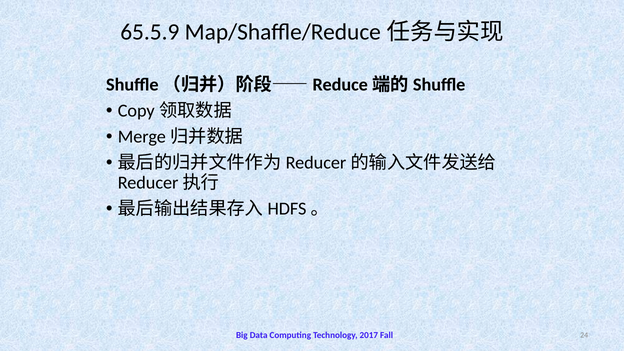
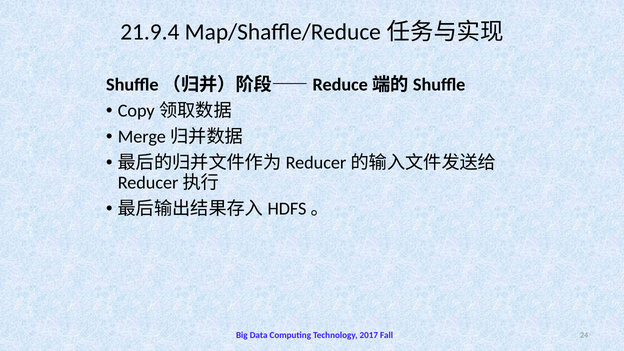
65.5.9: 65.5.9 -> 21.9.4 (150, 32)
